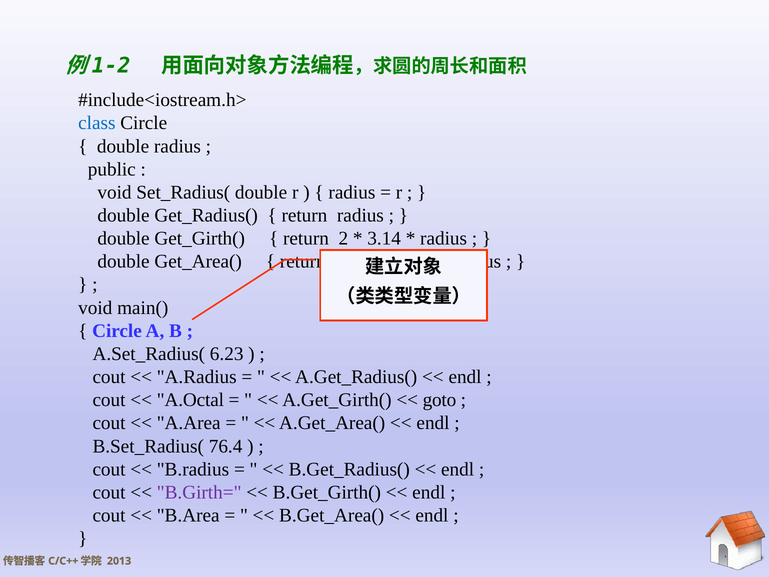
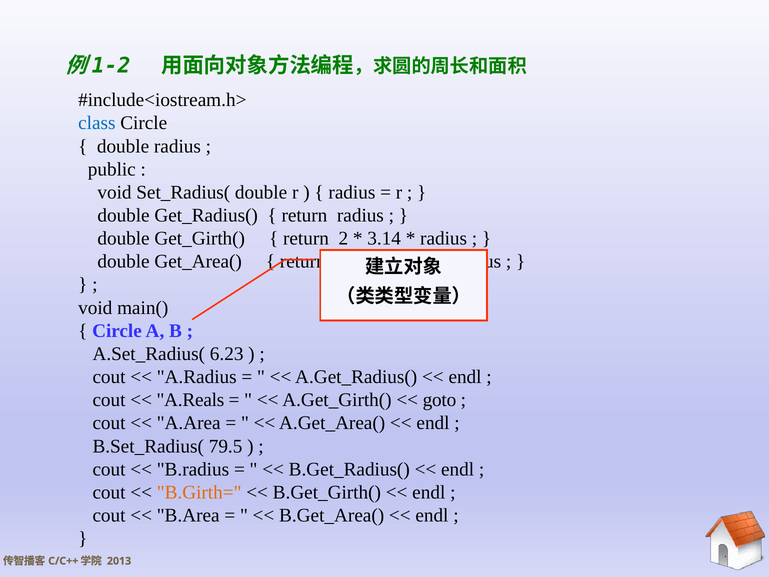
A.Octal: A.Octal -> A.Reals (190, 400)
76.4: 76.4 -> 79.5 (226, 446)
B.Girth= colour: purple -> orange (199, 492)
